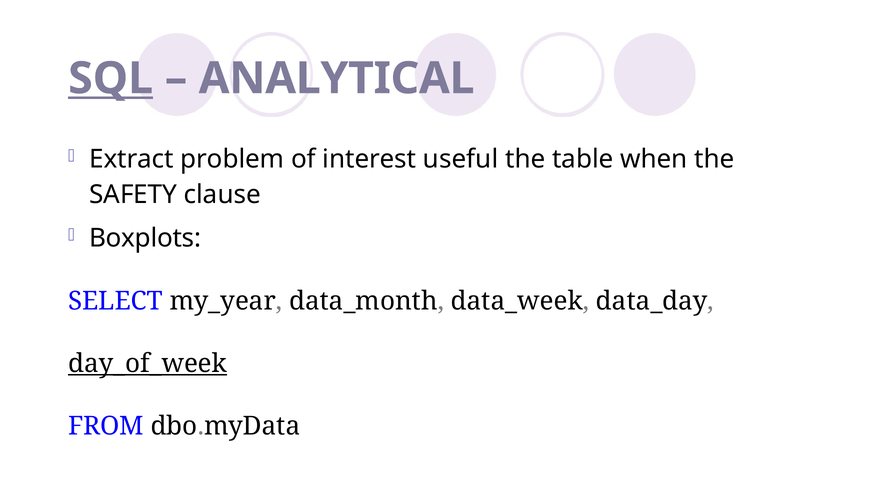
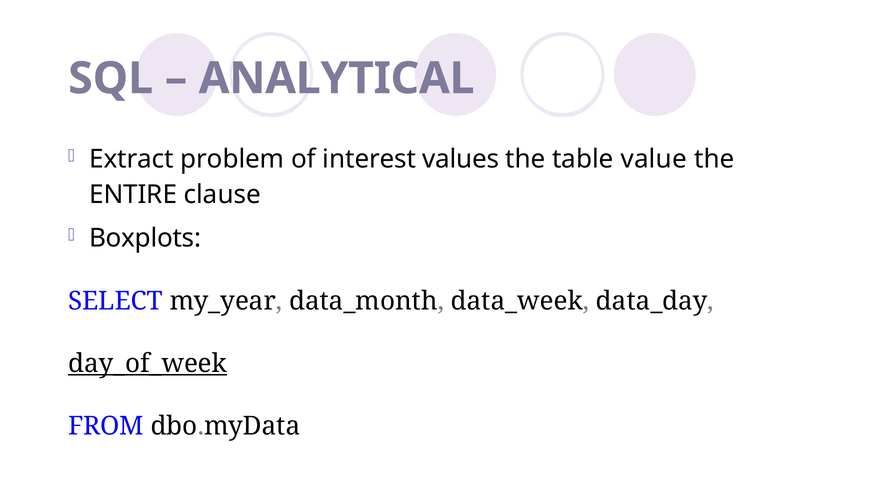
SQL underline: present -> none (111, 78)
useful: useful -> values (461, 159)
when: when -> value (654, 159)
SAFETY: SAFETY -> ENTIRE (133, 195)
